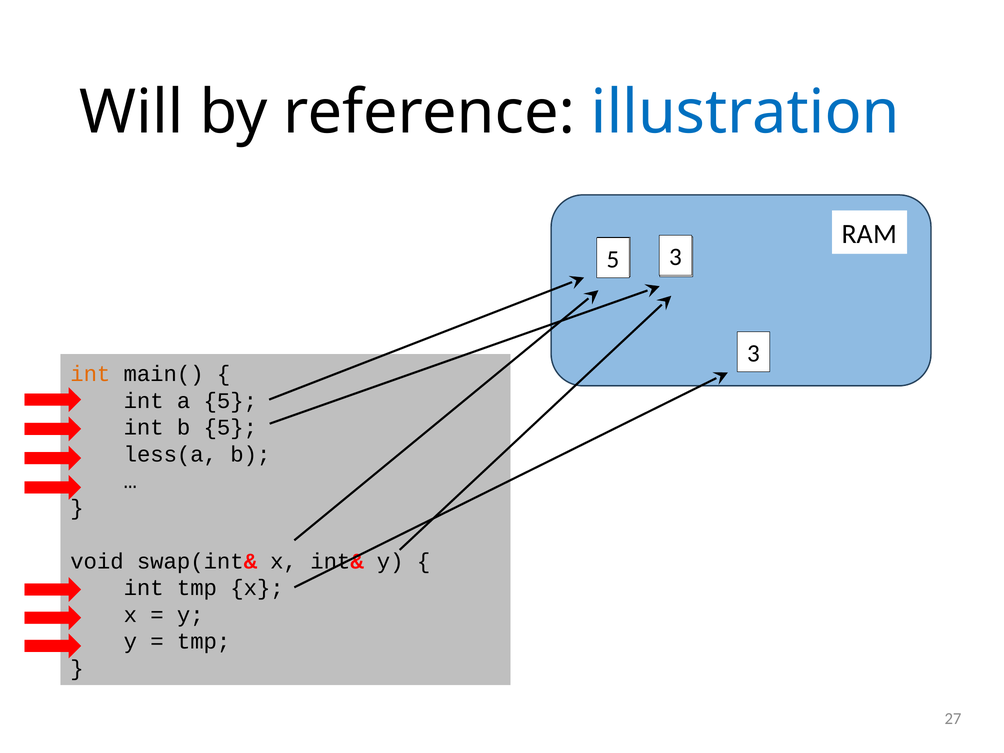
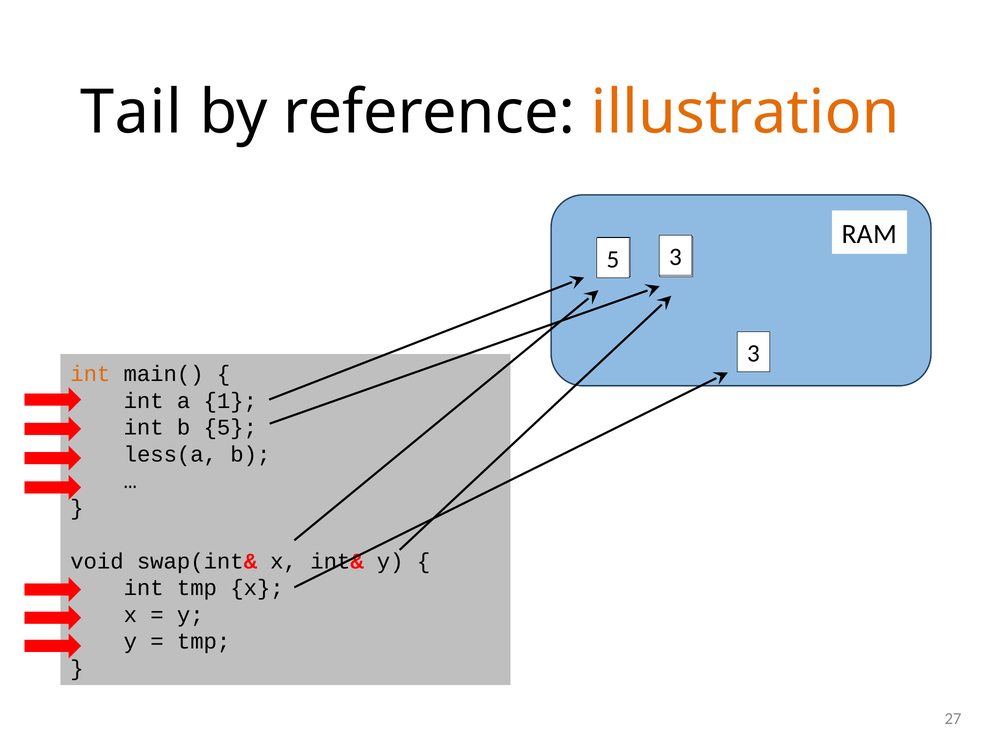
Will: Will -> Tail (131, 112)
illustration colour: blue -> orange (745, 112)
a 5: 5 -> 1 (230, 401)
